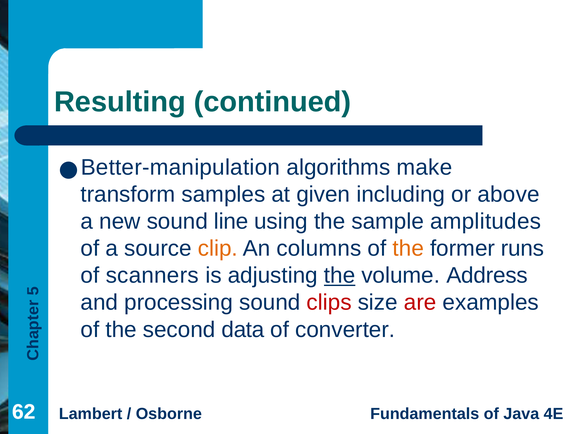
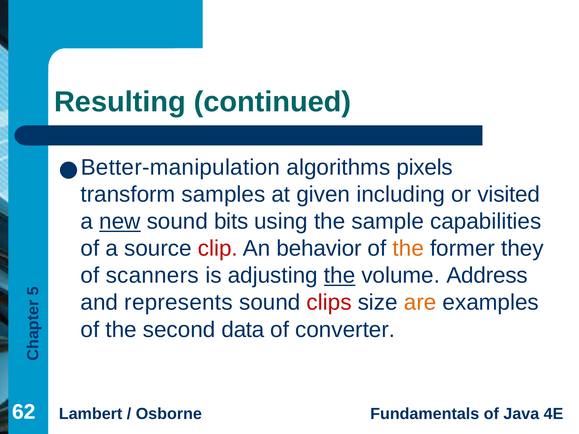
make: make -> pixels (425, 168)
above: above -> visited (509, 195)
new underline: none -> present (120, 222)
line: line -> bits (231, 222)
amplitudes: amplitudes -> capabilities (486, 222)
clip colour: orange -> red (218, 249)
columns: columns -> behavior (319, 249)
runs: runs -> they (522, 249)
processing: processing -> represents (178, 303)
are colour: red -> orange (420, 303)
